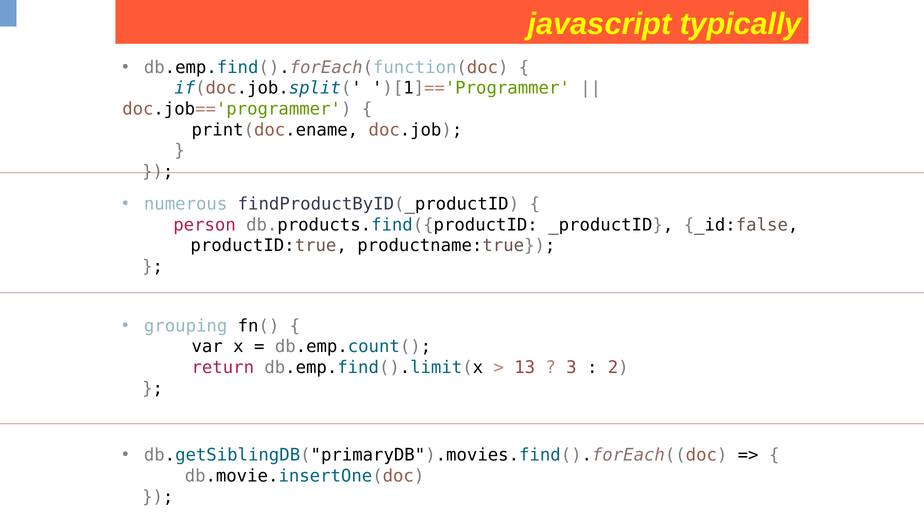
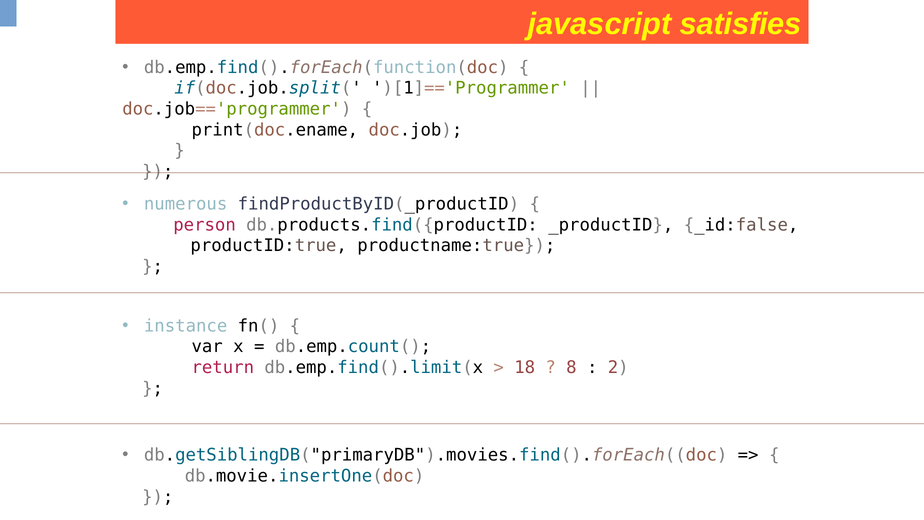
typically: typically -> satisfies (741, 24)
grouping: grouping -> instance (186, 326)
13: 13 -> 18 (525, 367)
3: 3 -> 8 (571, 367)
